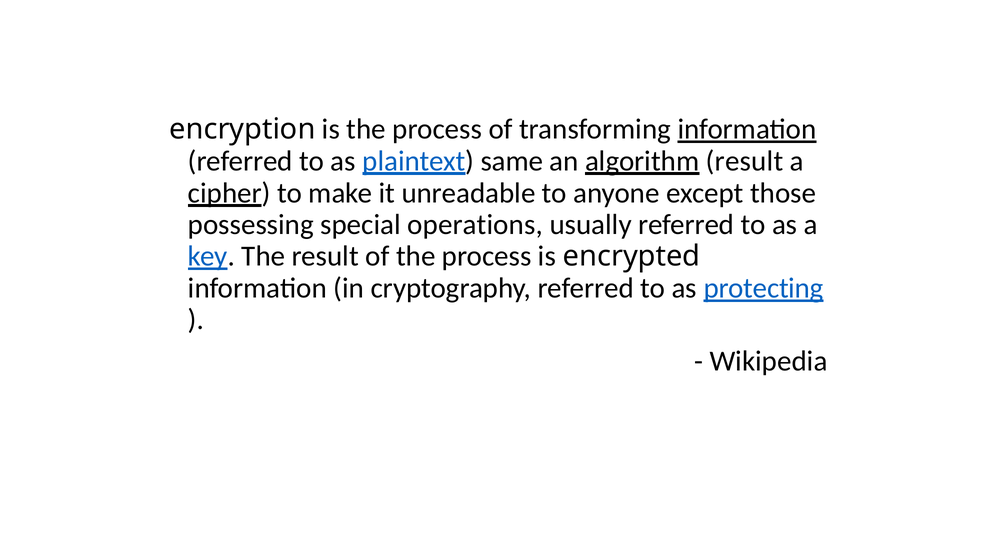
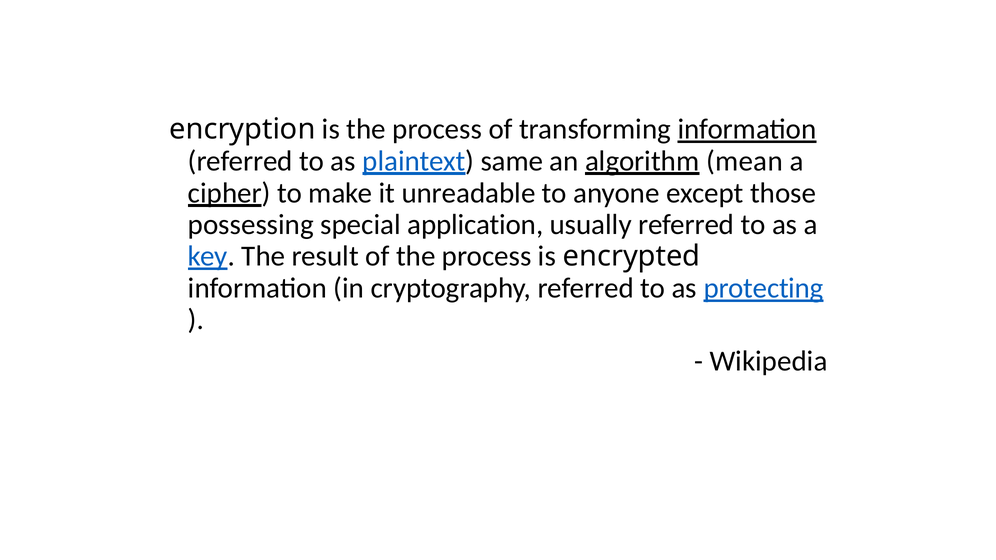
algorithm result: result -> mean (744, 161)
operations: operations -> application (475, 225)
